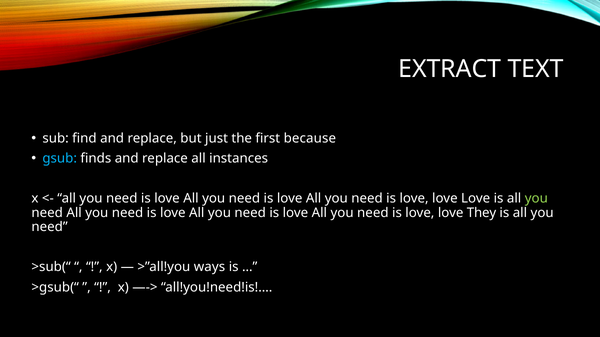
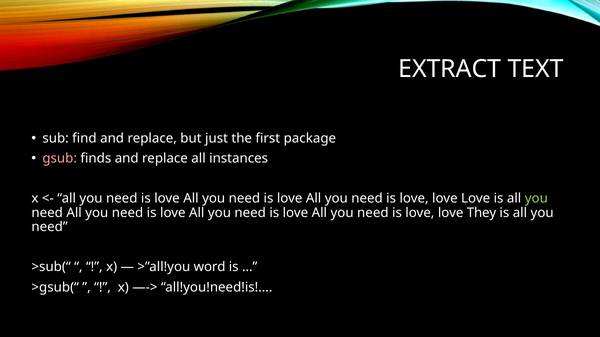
because: because -> package (310, 138)
gsub colour: light blue -> pink (60, 158)
ways: ways -> word (210, 267)
